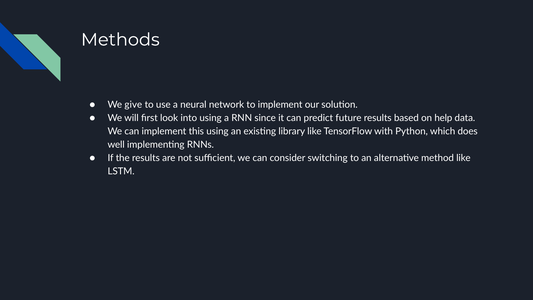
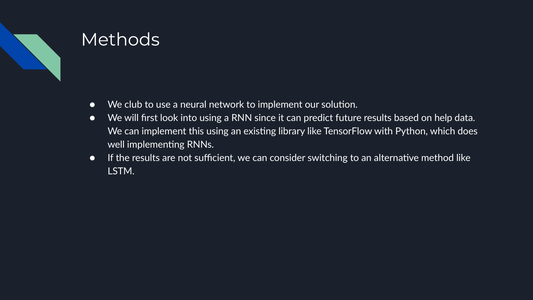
give: give -> club (133, 105)
